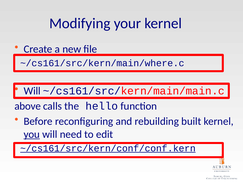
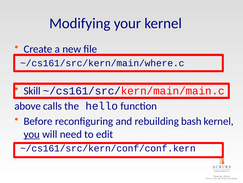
Will: Will -> Skill (32, 91)
built: built -> bash (191, 121)
~/cs161/src/kern/conf/conf.kern underline: present -> none (108, 148)
